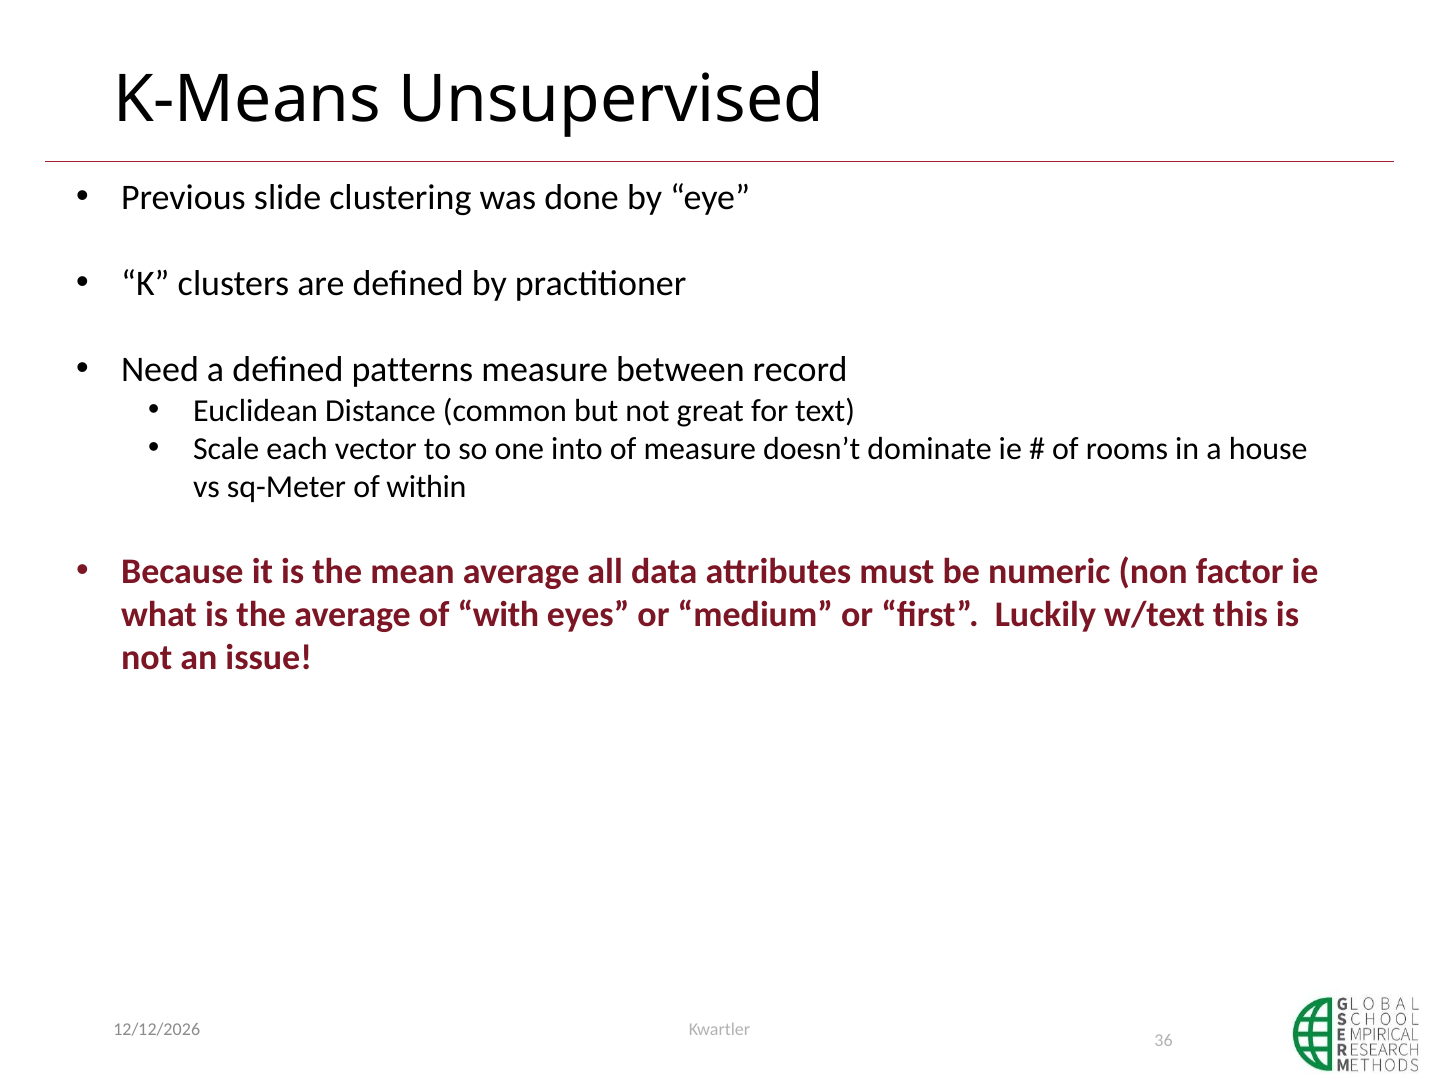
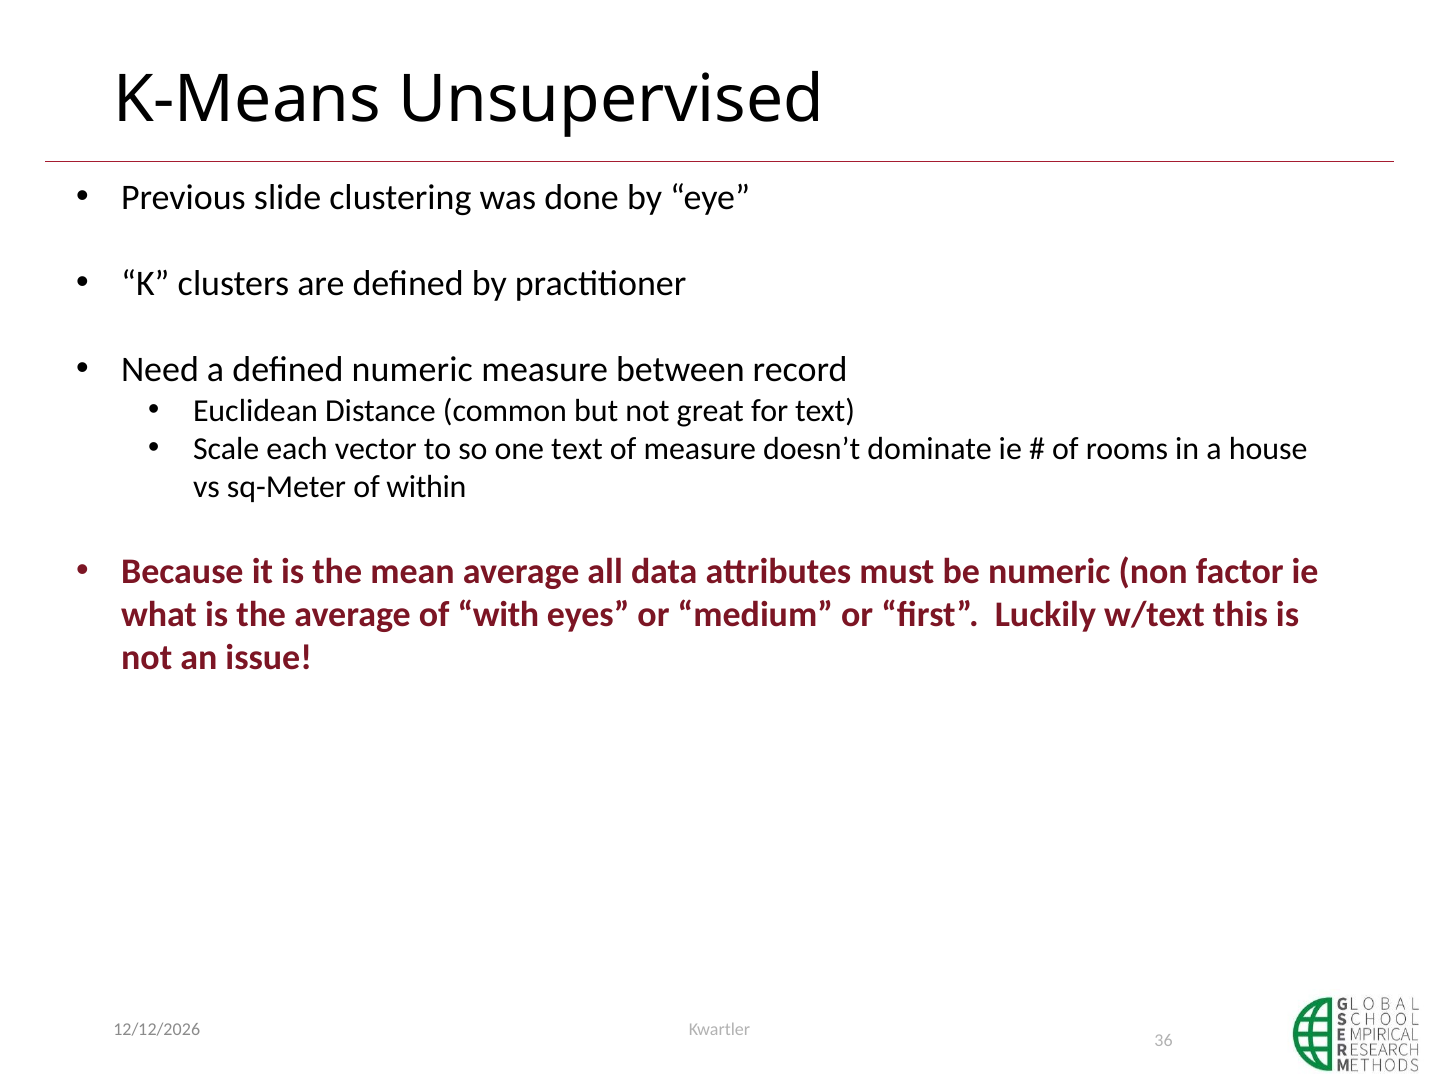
defined patterns: patterns -> numeric (412, 370)
one into: into -> text (577, 449)
